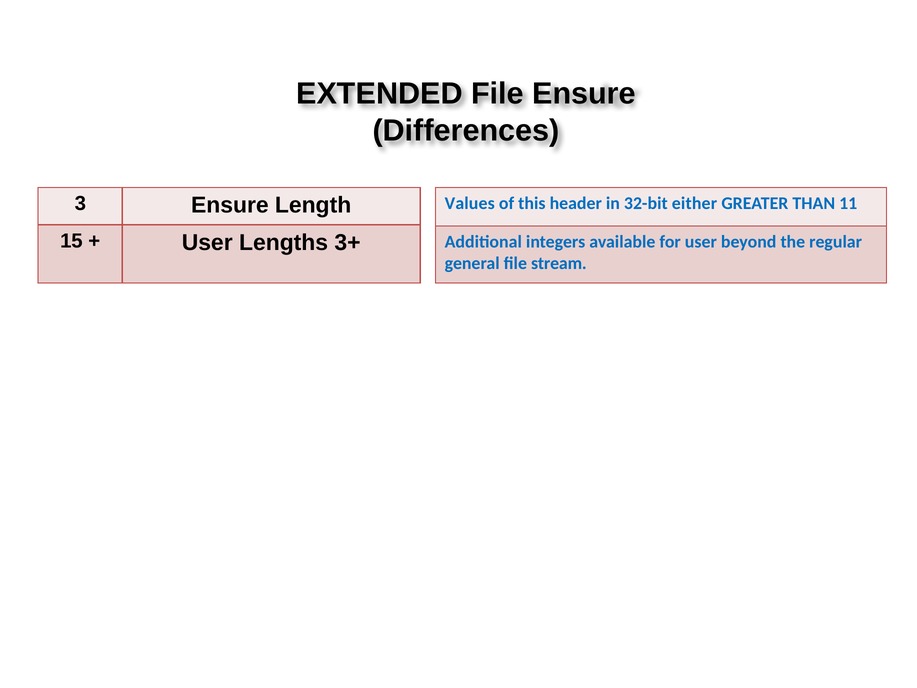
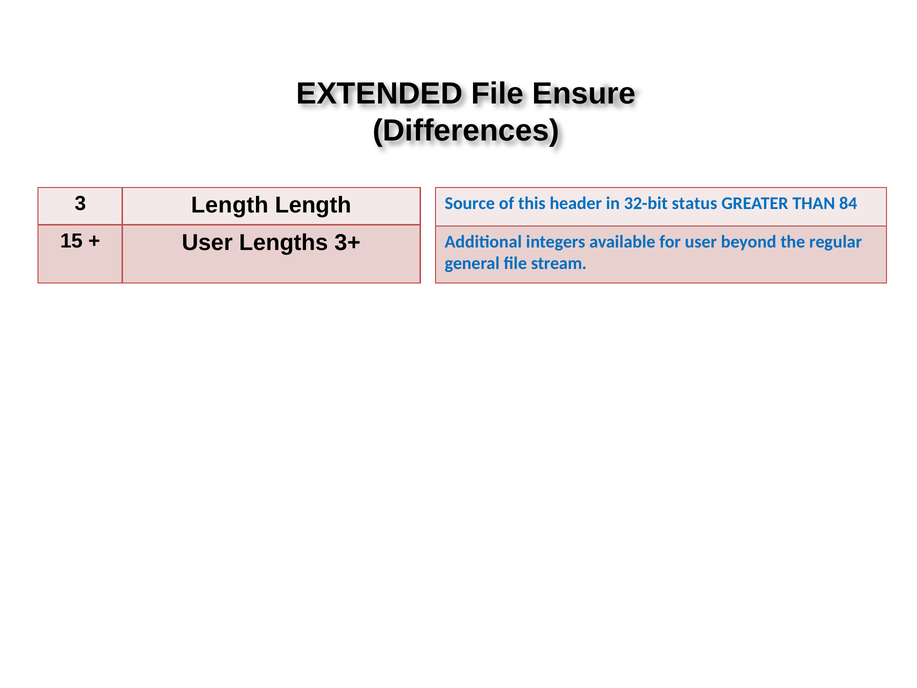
3 Ensure: Ensure -> Length (230, 205)
Values: Values -> Source (470, 203)
either: either -> status (695, 203)
11: 11 -> 84 (848, 203)
